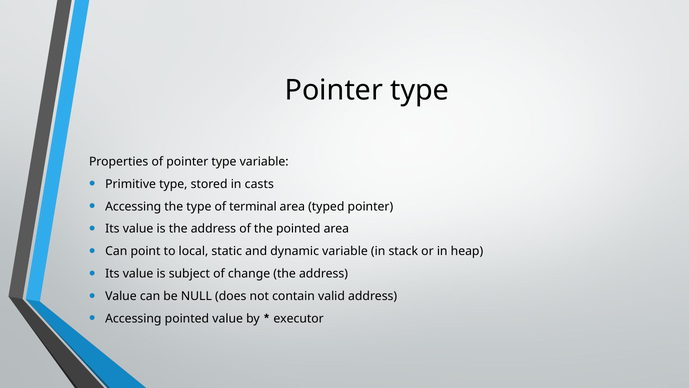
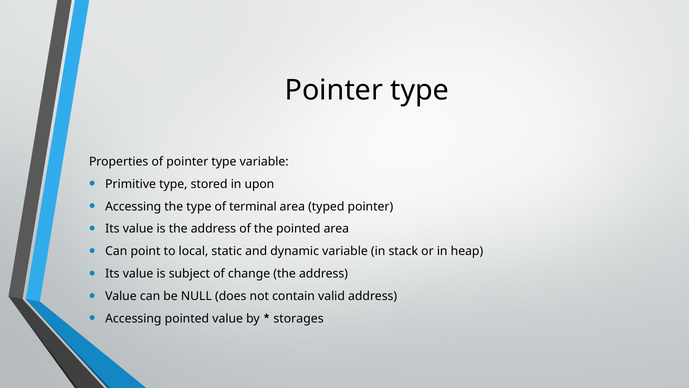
casts: casts -> upon (259, 184)
executor: executor -> storages (299, 318)
